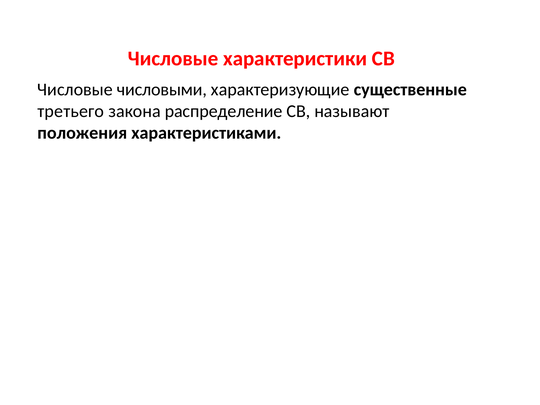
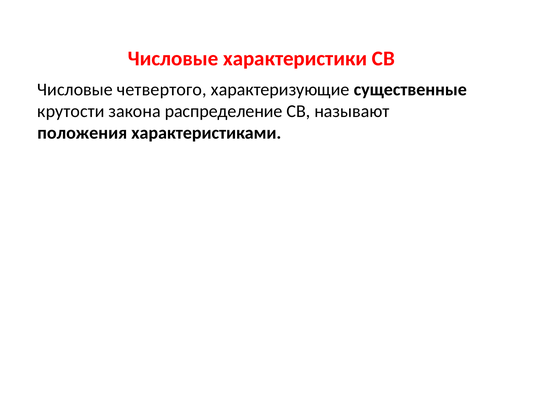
числовыми: числовыми -> четвертого (162, 90)
третьего: третьего -> крутости (71, 111)
